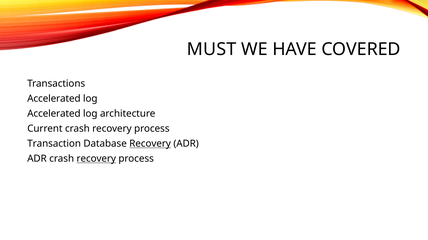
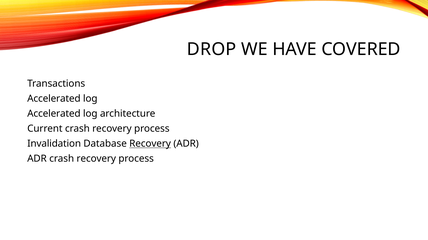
MUST: MUST -> DROP (212, 49)
Transaction: Transaction -> Invalidation (54, 144)
recovery underline: present -> none (96, 159)
